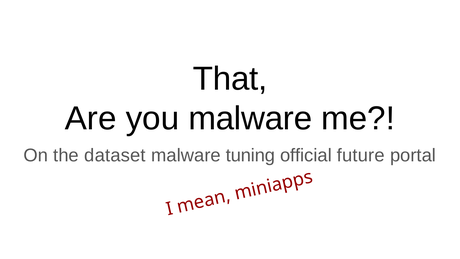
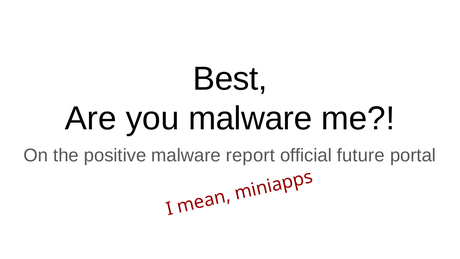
That: That -> Best (230, 79)
dataset: dataset -> positive (115, 155)
tuning: tuning -> report (250, 155)
